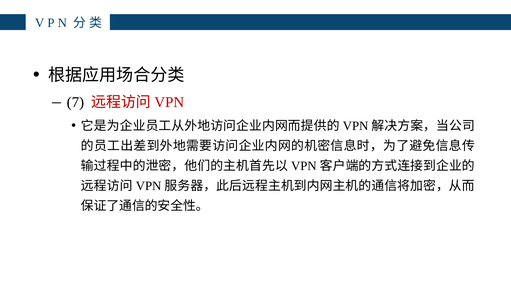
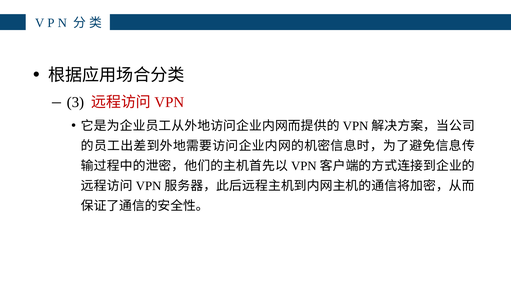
7: 7 -> 3 (75, 102)
